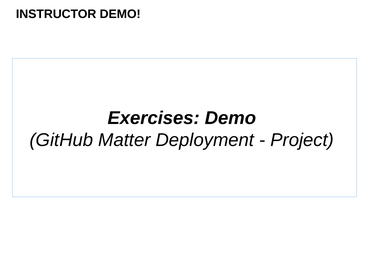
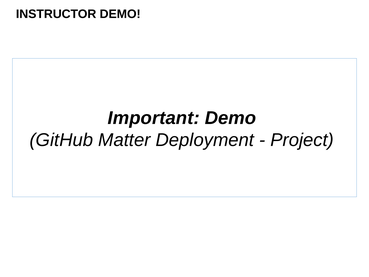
Exercises: Exercises -> Important (154, 118)
